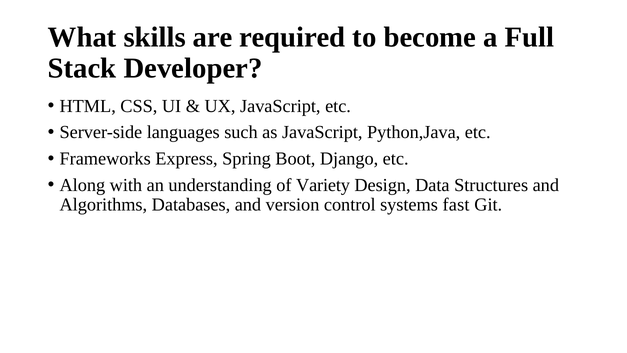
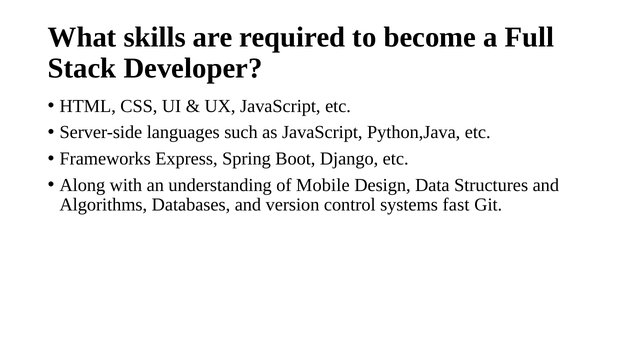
Variety: Variety -> Mobile (323, 185)
